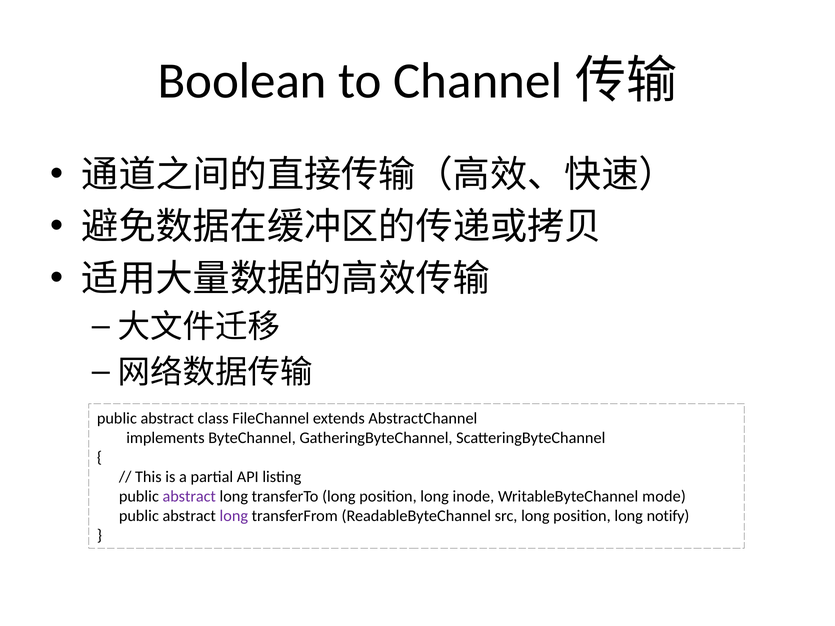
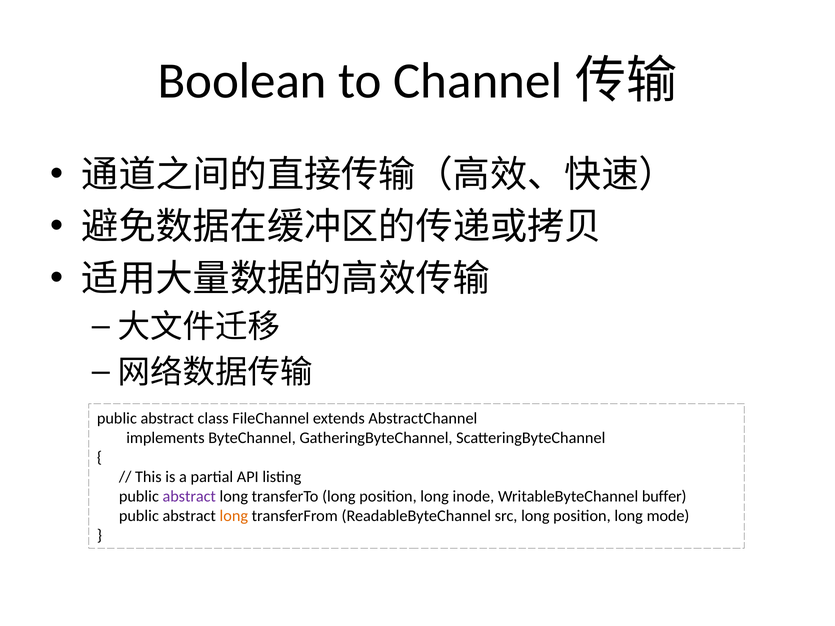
mode: mode -> buffer (664, 497)
long colour: purple -> orange (234, 516)
notify: notify -> mode (668, 516)
